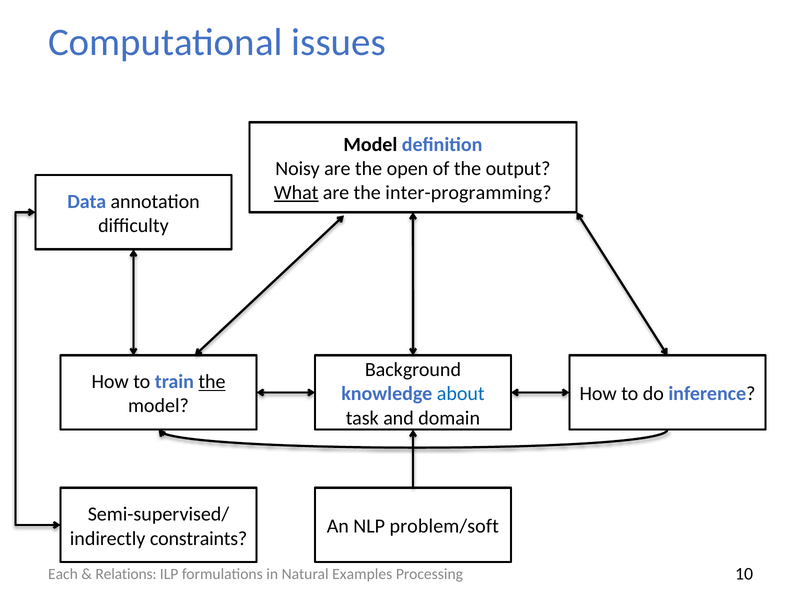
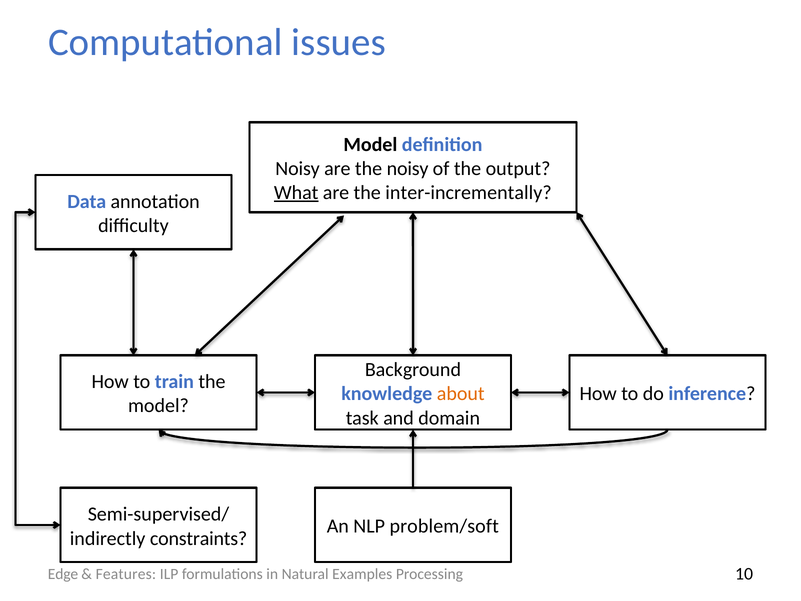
the open: open -> noisy (408, 169)
inter-programming: inter-programming -> inter-incrementally (469, 193)
the underline: present -> none (212, 382)
about colour: blue -> orange (461, 394)
Each: Each -> Edge (63, 574)
Relations: Relations -> Features (126, 574)
